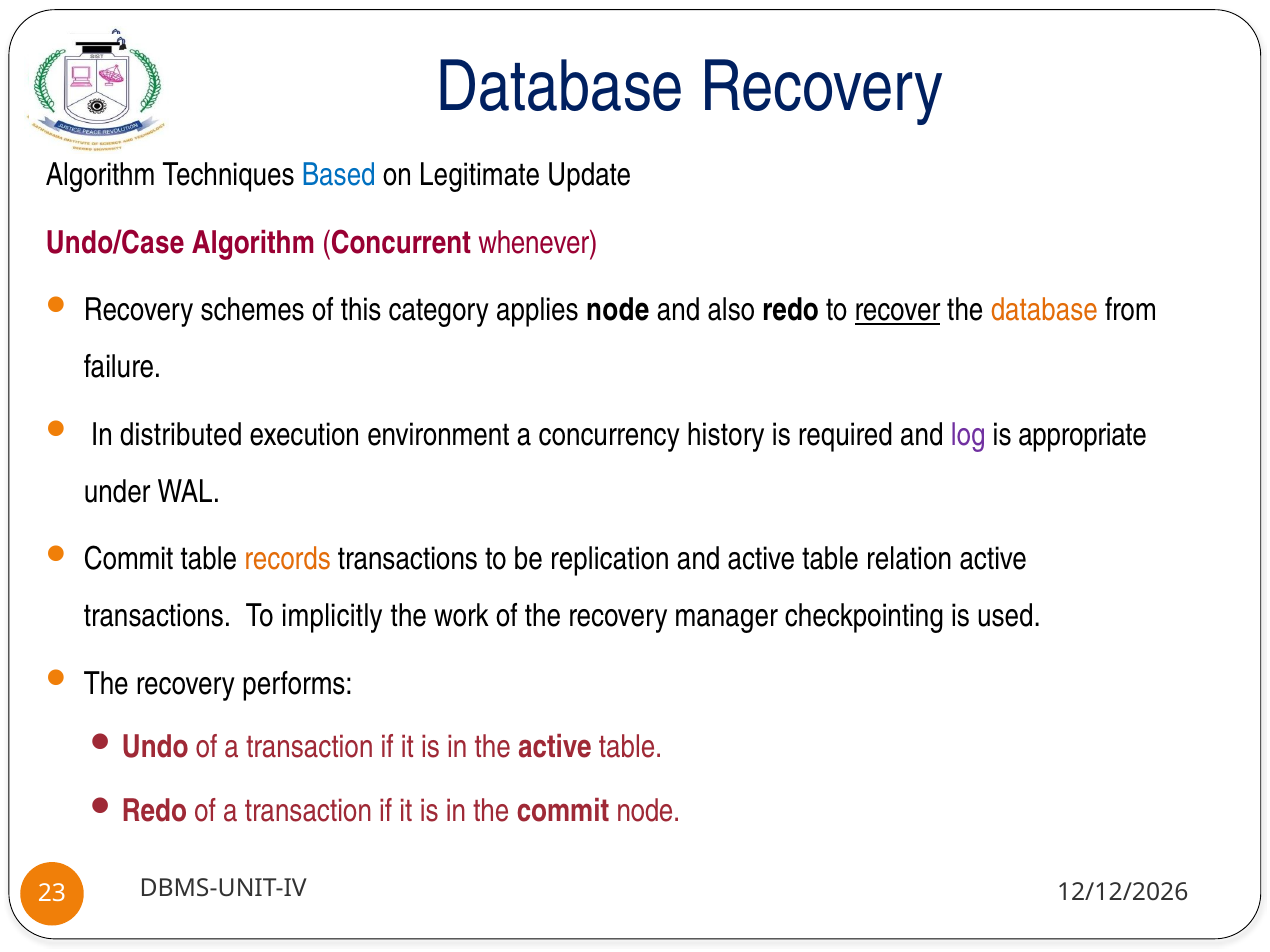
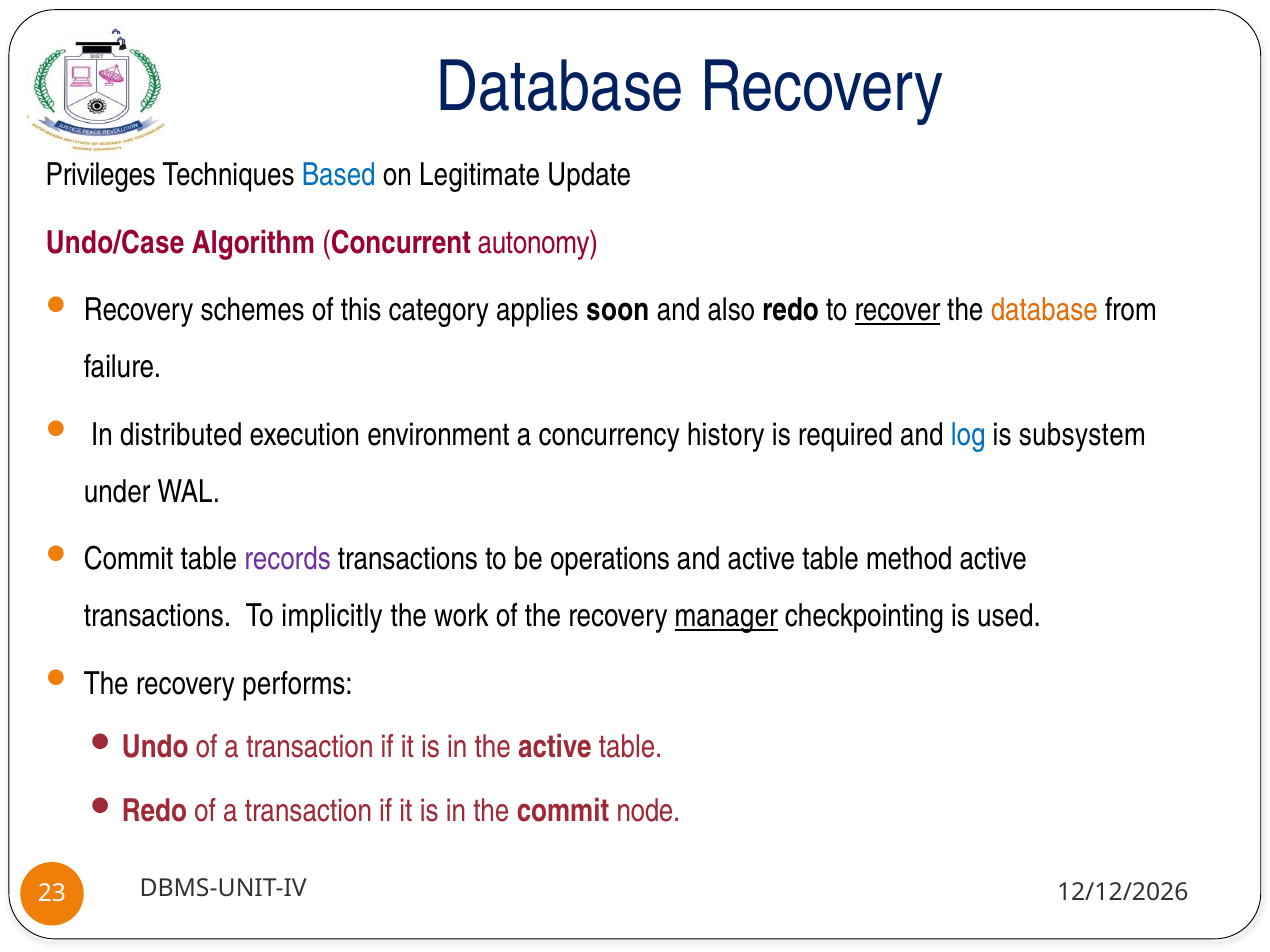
Algorithm: Algorithm -> Privileges (101, 176)
whenever: whenever -> autonomy (538, 243)
applies node: node -> soon (618, 310)
log colour: purple -> blue (968, 435)
appropriate: appropriate -> subsystem (1082, 435)
records colour: orange -> purple (288, 559)
replication: replication -> operations (610, 559)
relation: relation -> method (909, 559)
manager underline: none -> present (726, 617)
